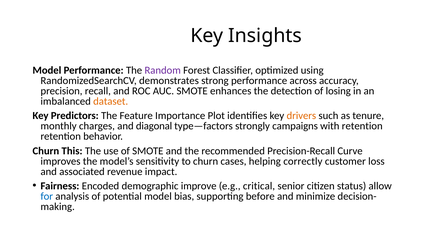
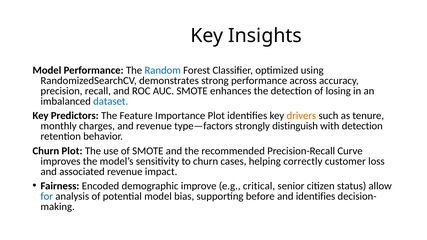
Random colour: purple -> blue (163, 70)
dataset colour: orange -> blue (111, 101)
and diagonal: diagonal -> revenue (154, 126)
campaigns: campaigns -> distinguish (295, 126)
with retention: retention -> detection (362, 126)
Churn This: This -> Plot (72, 151)
and minimize: minimize -> identifies (316, 196)
